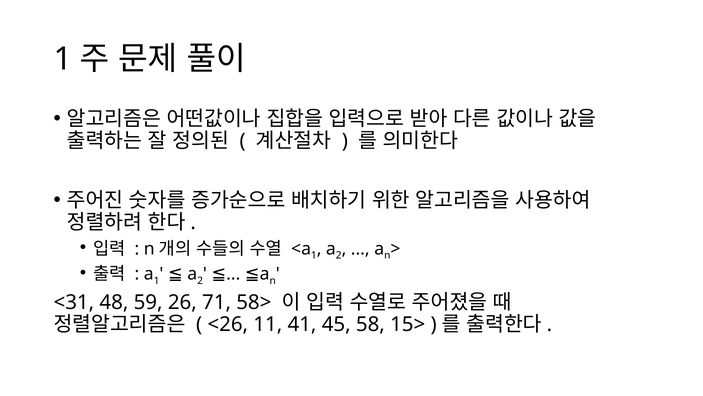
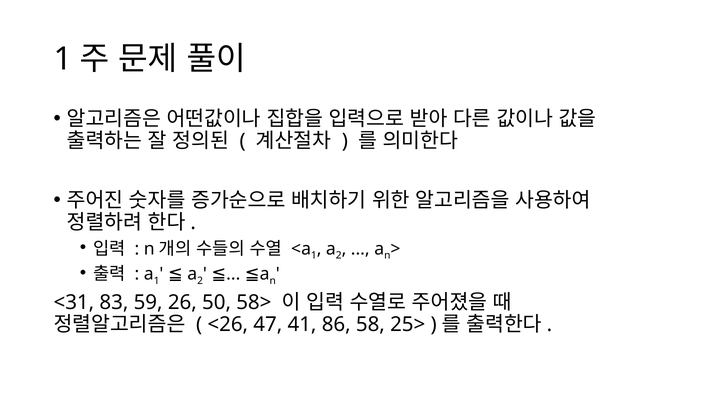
48: 48 -> 83 (114, 302)
71: 71 -> 50 (217, 302)
11: 11 -> 47 (268, 324)
45: 45 -> 86 (336, 324)
15>: 15> -> 25> (408, 324)
